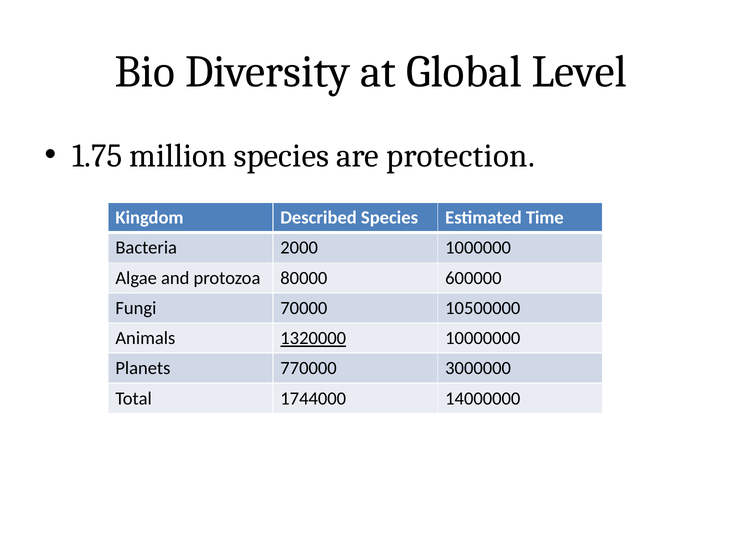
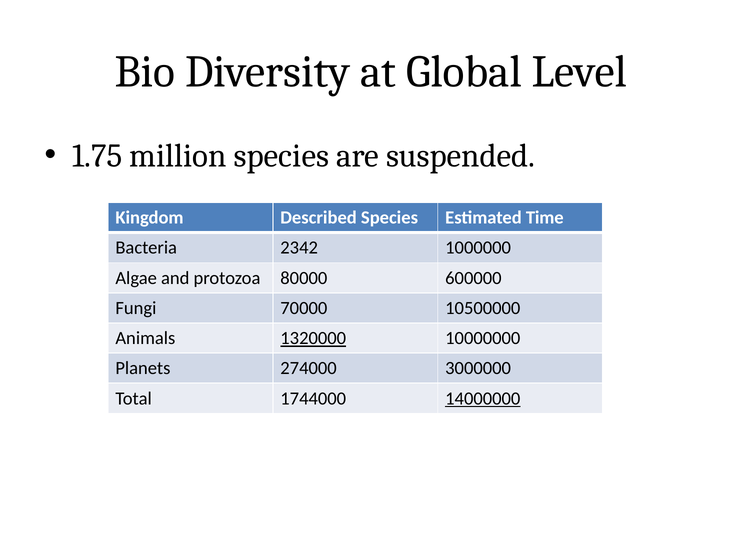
protection: protection -> suspended (461, 156)
2000: 2000 -> 2342 (299, 248)
770000: 770000 -> 274000 (309, 368)
14000000 underline: none -> present (483, 398)
